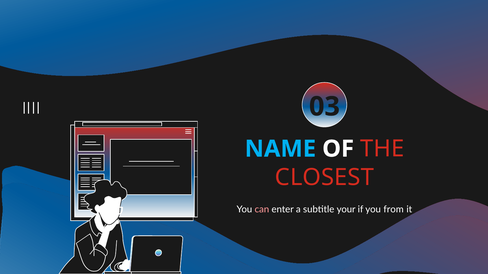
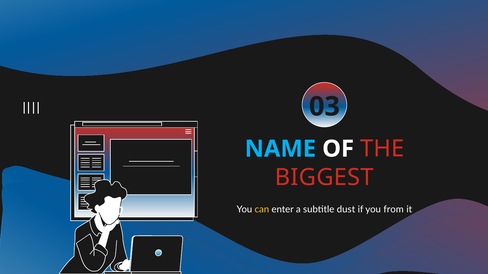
CLOSEST: CLOSEST -> BIGGEST (324, 178)
can colour: pink -> yellow (262, 210)
your: your -> dust (346, 210)
